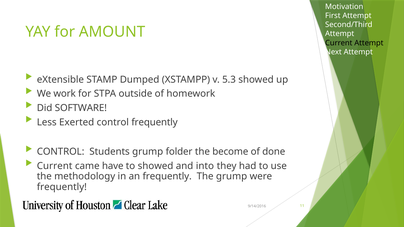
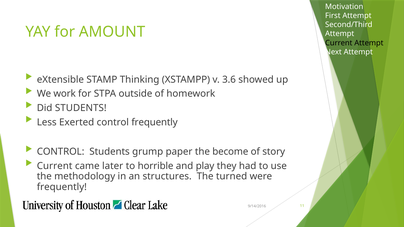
Dumped: Dumped -> Thinking (140, 80)
5.3: 5.3 -> 3.6 (229, 80)
Did SOFTWARE: SOFTWARE -> STUDENTS (81, 108)
folder: folder -> paper (179, 152)
done: done -> story (274, 152)
have: have -> later (113, 166)
to showed: showed -> horrible (156, 166)
into: into -> play (205, 166)
an frequently: frequently -> structures (167, 177)
The grump: grump -> turned (232, 177)
